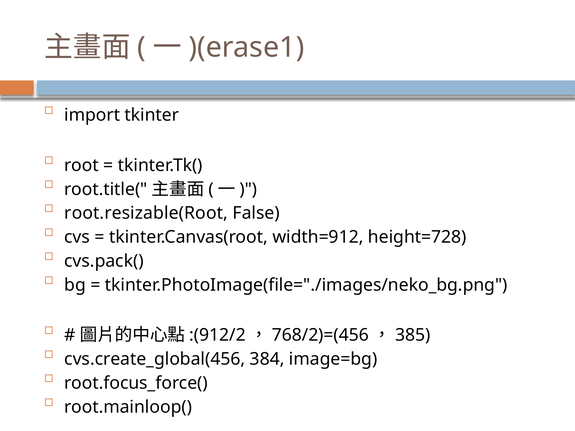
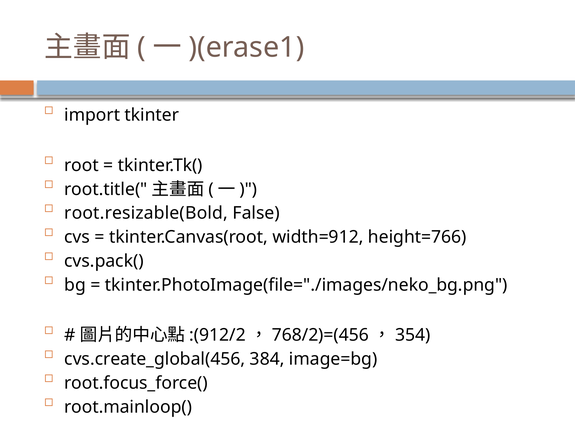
root.resizable(Root: root.resizable(Root -> root.resizable(Bold (146, 213)
height=728: height=728 -> height=766 (417, 237)
385: 385 -> 354 (413, 335)
